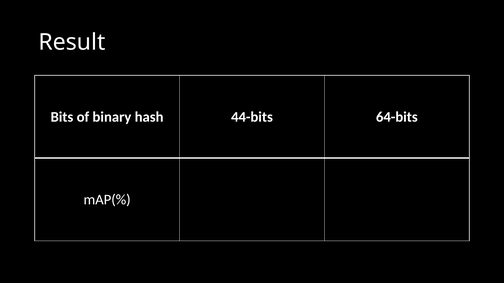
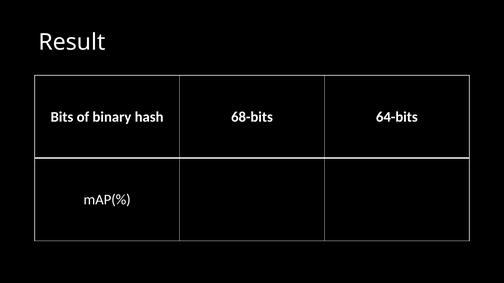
44-bits: 44-bits -> 68-bits (252, 117)
